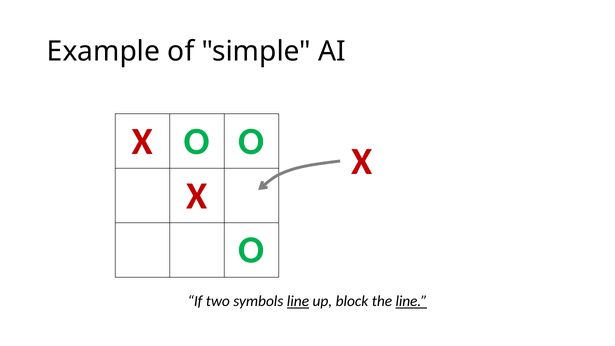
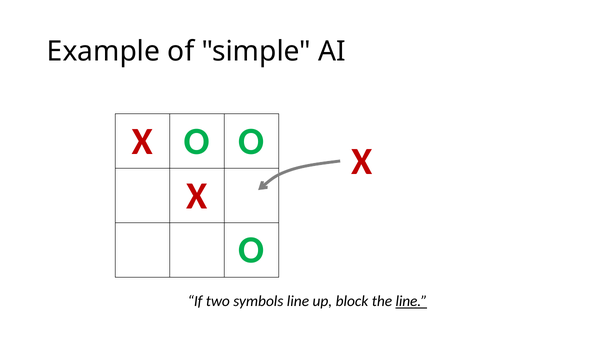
line underline: present -> none (298, 301)
